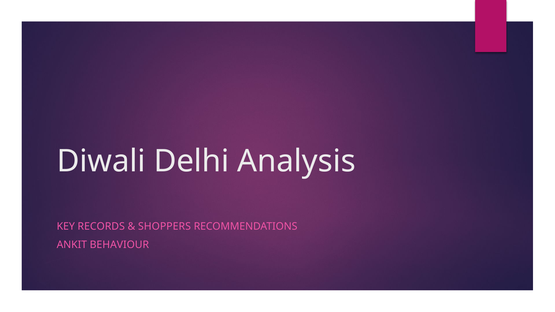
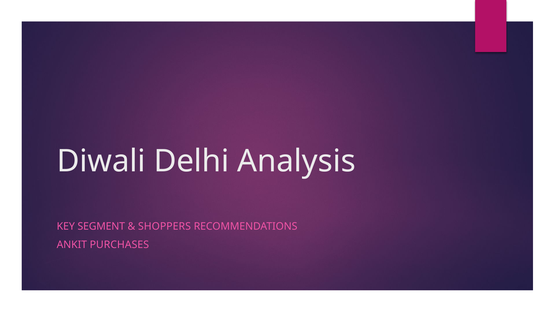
RECORDS: RECORDS -> SEGMENT (101, 227)
BEHAVIOUR: BEHAVIOUR -> PURCHASES (119, 245)
